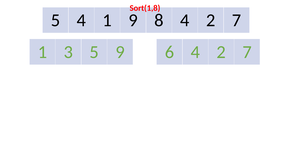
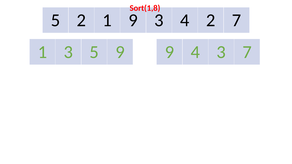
5 4: 4 -> 2 (81, 20)
9 8: 8 -> 3 (159, 20)
9 6: 6 -> 9 (169, 52)
2: 2 -> 3 (221, 52)
